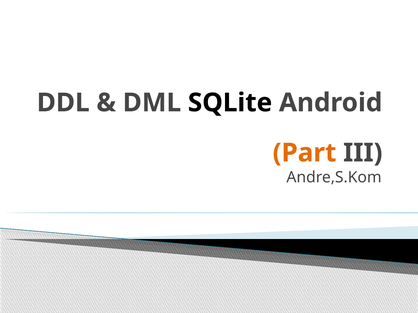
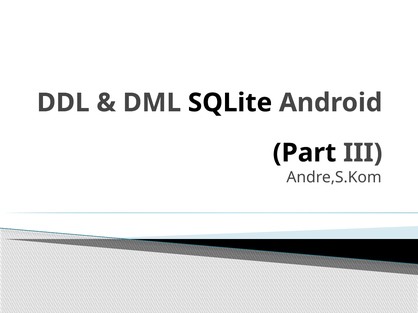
Part colour: orange -> black (305, 153)
